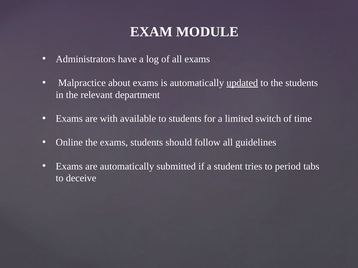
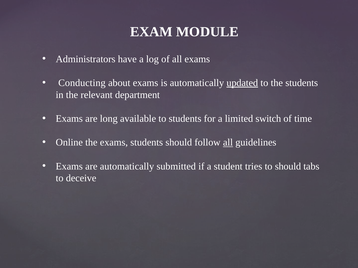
Malpractice: Malpractice -> Conducting (82, 83)
with: with -> long (109, 119)
all underline: none -> present (228, 143)
to period: period -> should (288, 167)
